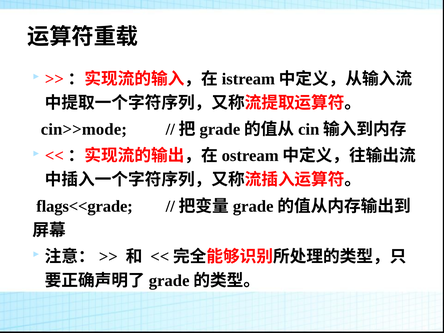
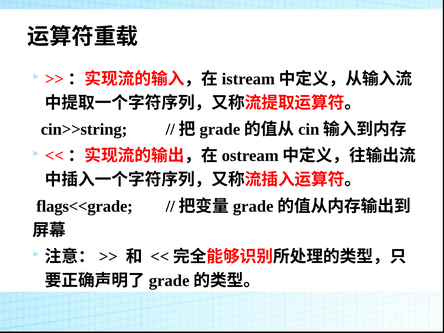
cin>>mode: cin>>mode -> cin>>string (84, 129)
